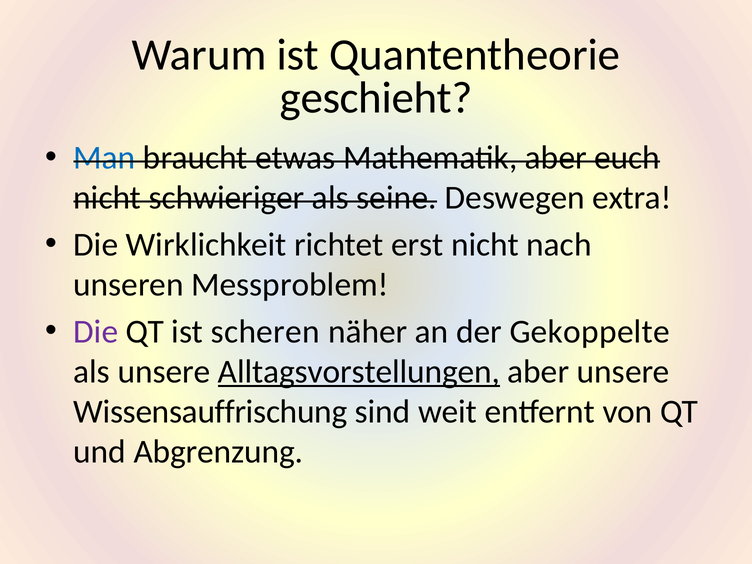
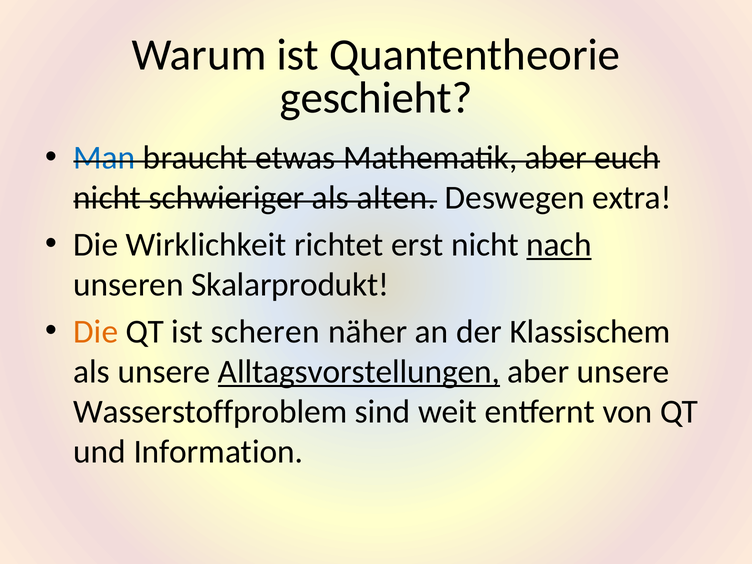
seine: seine -> alten (396, 198)
nach underline: none -> present (559, 245)
Messproblem: Messproblem -> Skalarprodukt (290, 285)
Die colour: purple -> orange (96, 332)
Gekoppelte: Gekoppelte -> Klassischem (590, 332)
Wissensauffrischung: Wissensauffrischung -> Wasserstoffproblem (210, 412)
Abgrenzung: Abgrenzung -> Information (218, 452)
